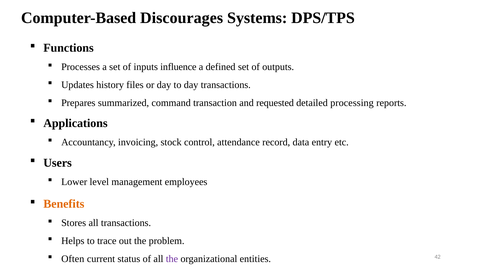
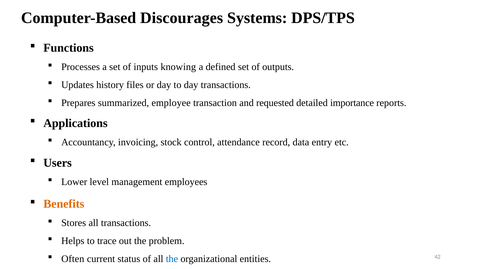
influence: influence -> knowing (178, 67)
command: command -> employee (171, 103)
processing: processing -> importance (352, 103)
the colour: purple -> blue (172, 258)
